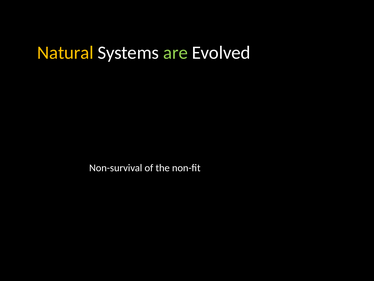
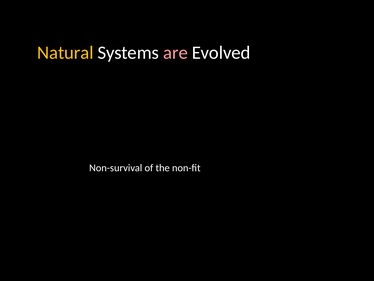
are colour: light green -> pink (176, 53)
